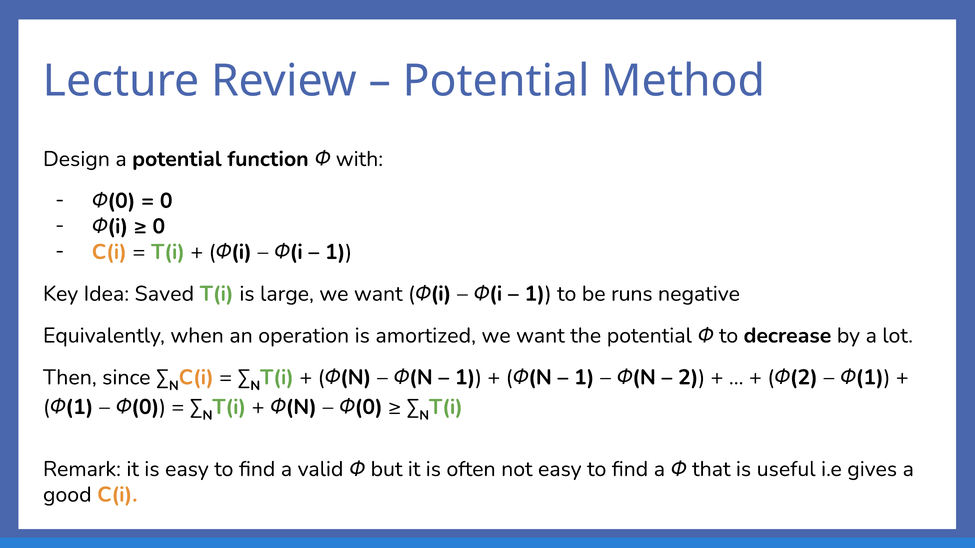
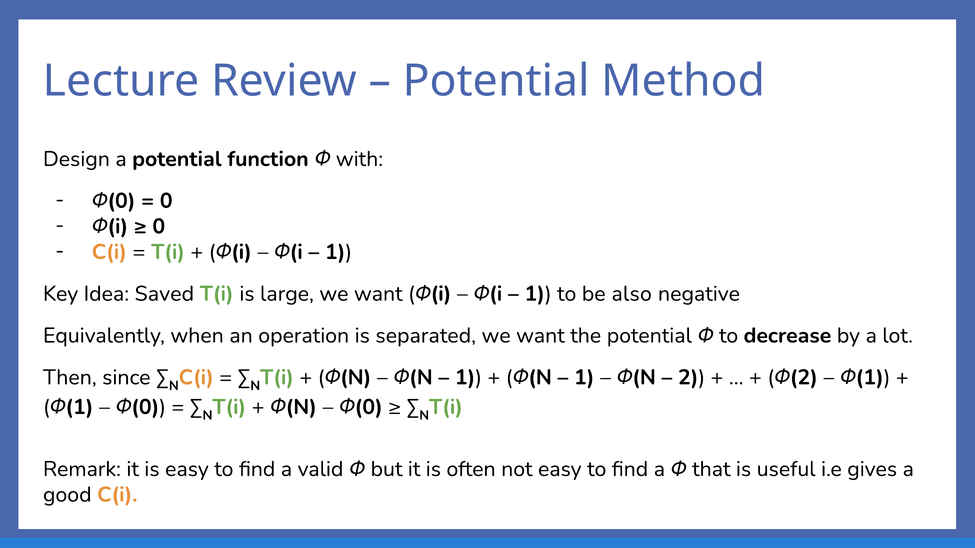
runs: runs -> also (632, 294)
amortized: amortized -> separated (426, 336)
